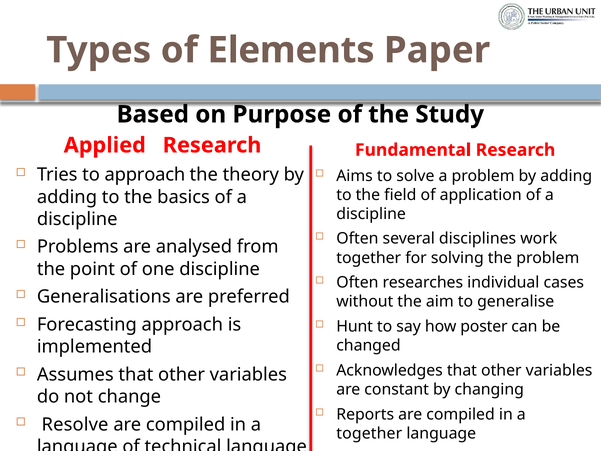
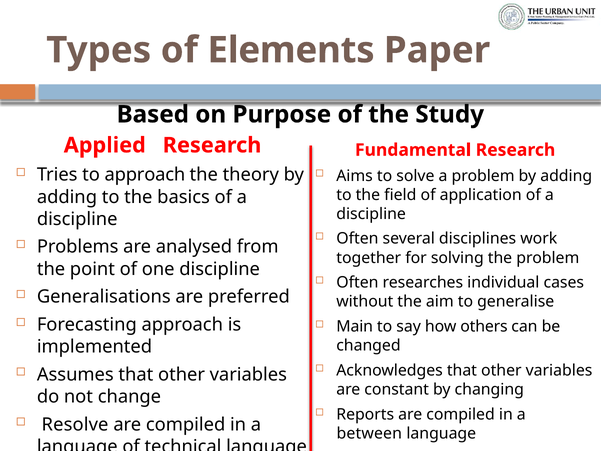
Hunt: Hunt -> Main (355, 326)
poster: poster -> others (484, 326)
together: together -> between (369, 433)
